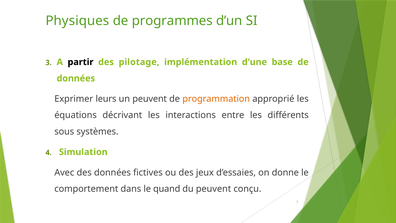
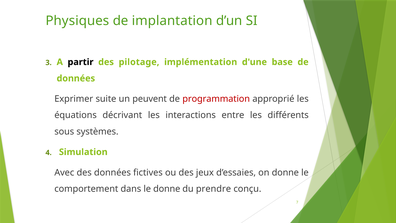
programmes: programmes -> implantation (172, 21)
leurs: leurs -> suite (106, 99)
programmation colour: orange -> red (216, 99)
le quand: quand -> donne (167, 189)
du peuvent: peuvent -> prendre (213, 189)
